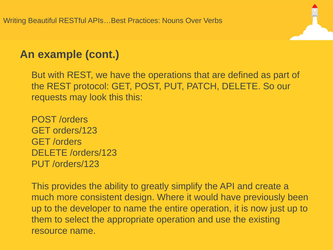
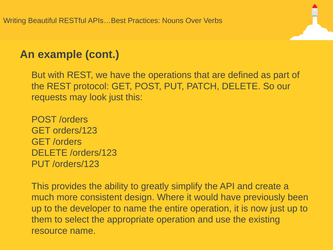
look this: this -> just (116, 97)
